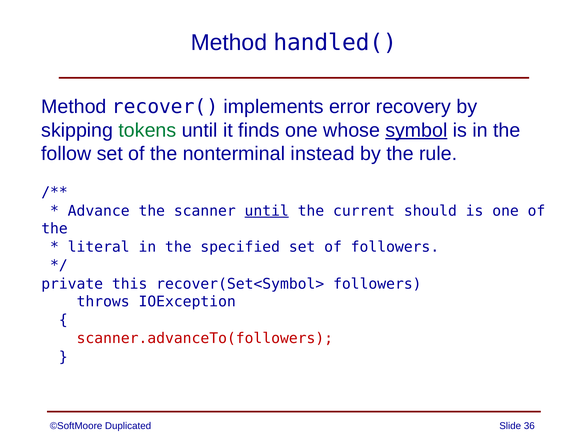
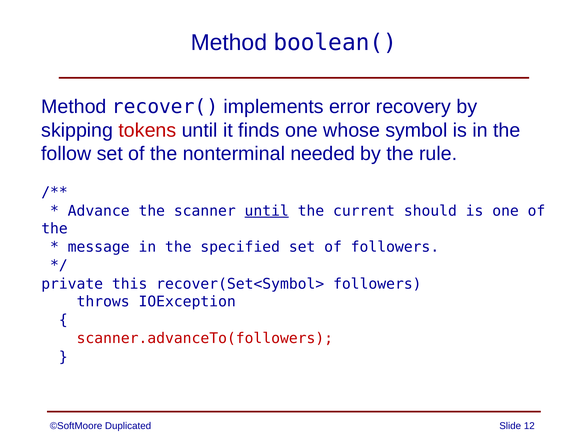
handled(: handled( -> boolean( (335, 43)
tokens colour: green -> red (147, 130)
symbol underline: present -> none (416, 130)
instead: instead -> needed (323, 154)
literal: literal -> message (99, 247)
36: 36 -> 12 (529, 426)
